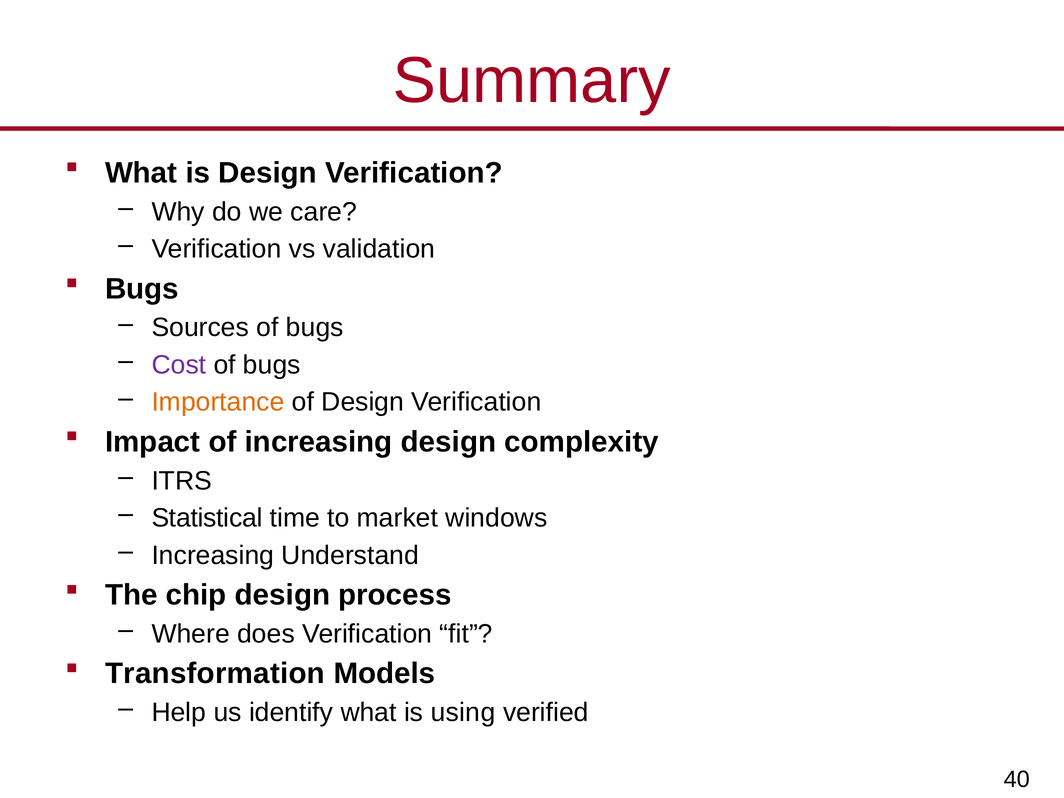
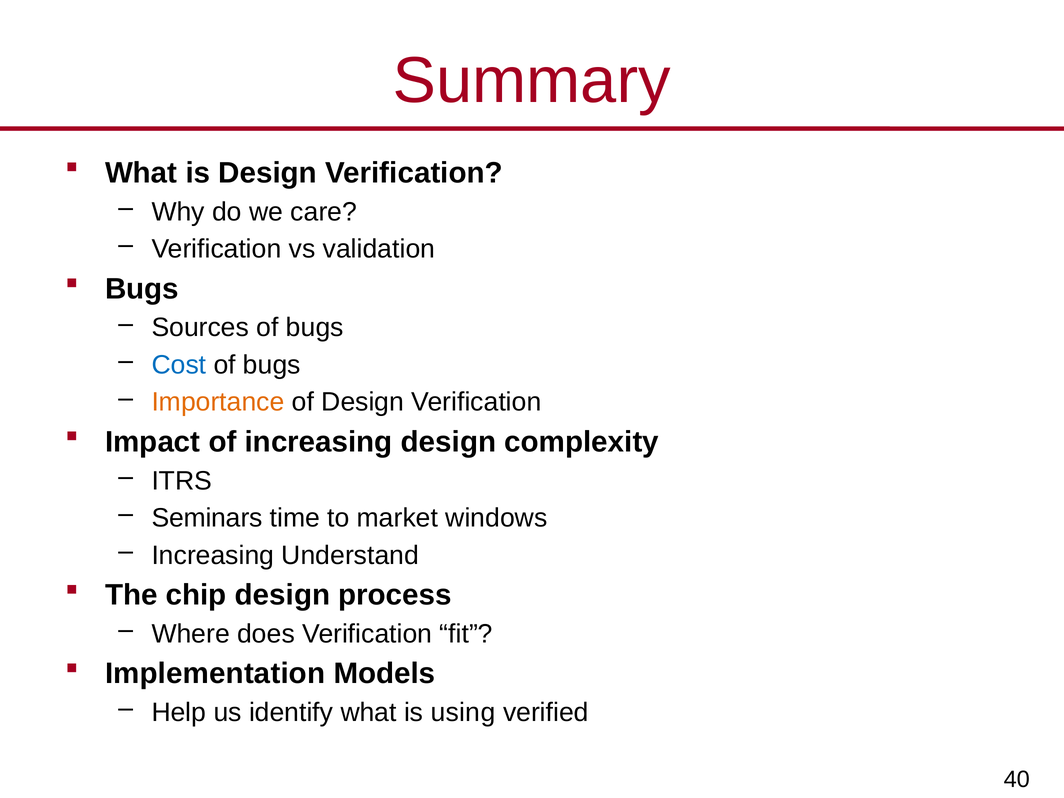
Cost colour: purple -> blue (179, 365)
Statistical: Statistical -> Seminars (207, 518)
Transformation: Transformation -> Implementation (215, 674)
